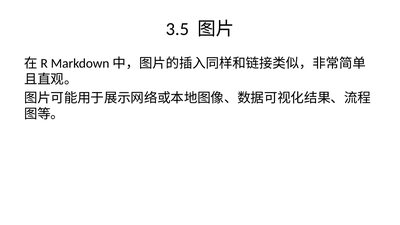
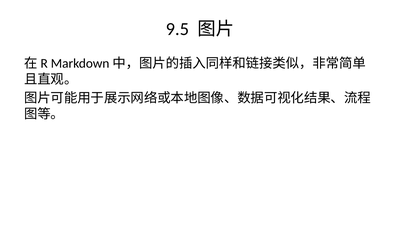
3.5: 3.5 -> 9.5 (177, 29)
